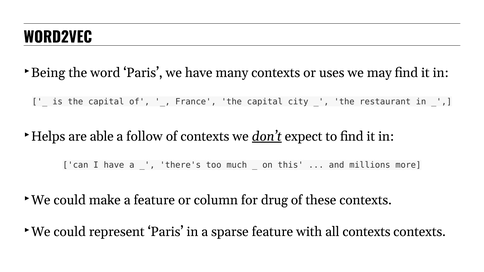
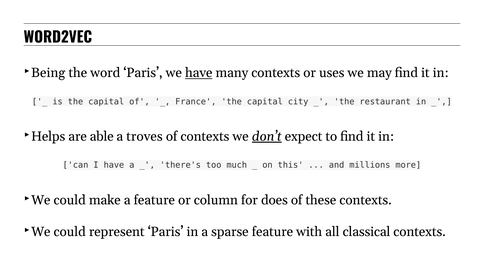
have underline: none -> present (199, 73)
follow: follow -> troves (145, 136)
drug: drug -> does (274, 200)
all contexts: contexts -> classical (367, 232)
